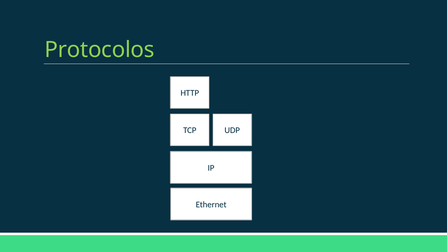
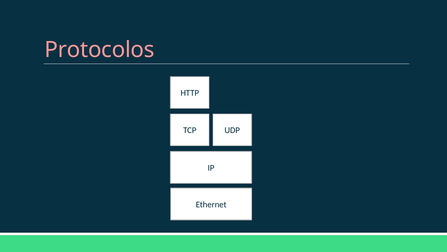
Protocolos colour: light green -> pink (100, 50)
